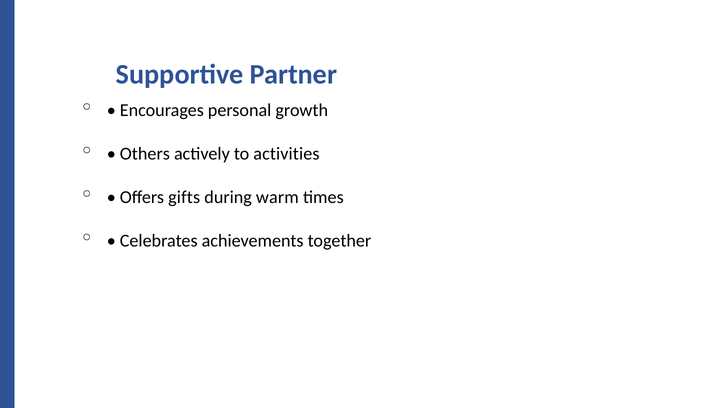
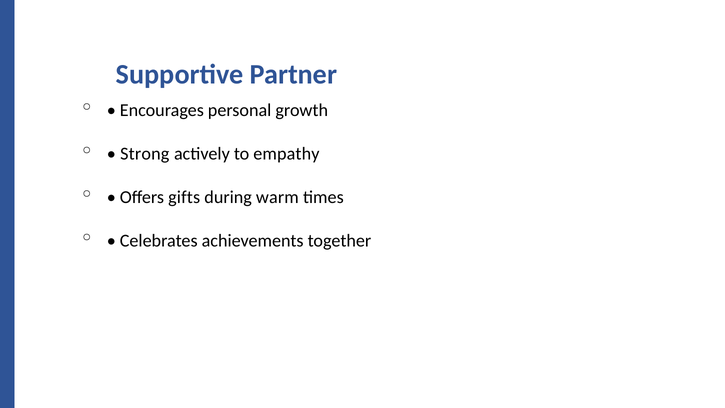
Others: Others -> Strong (145, 154)
activities: activities -> empathy (286, 154)
